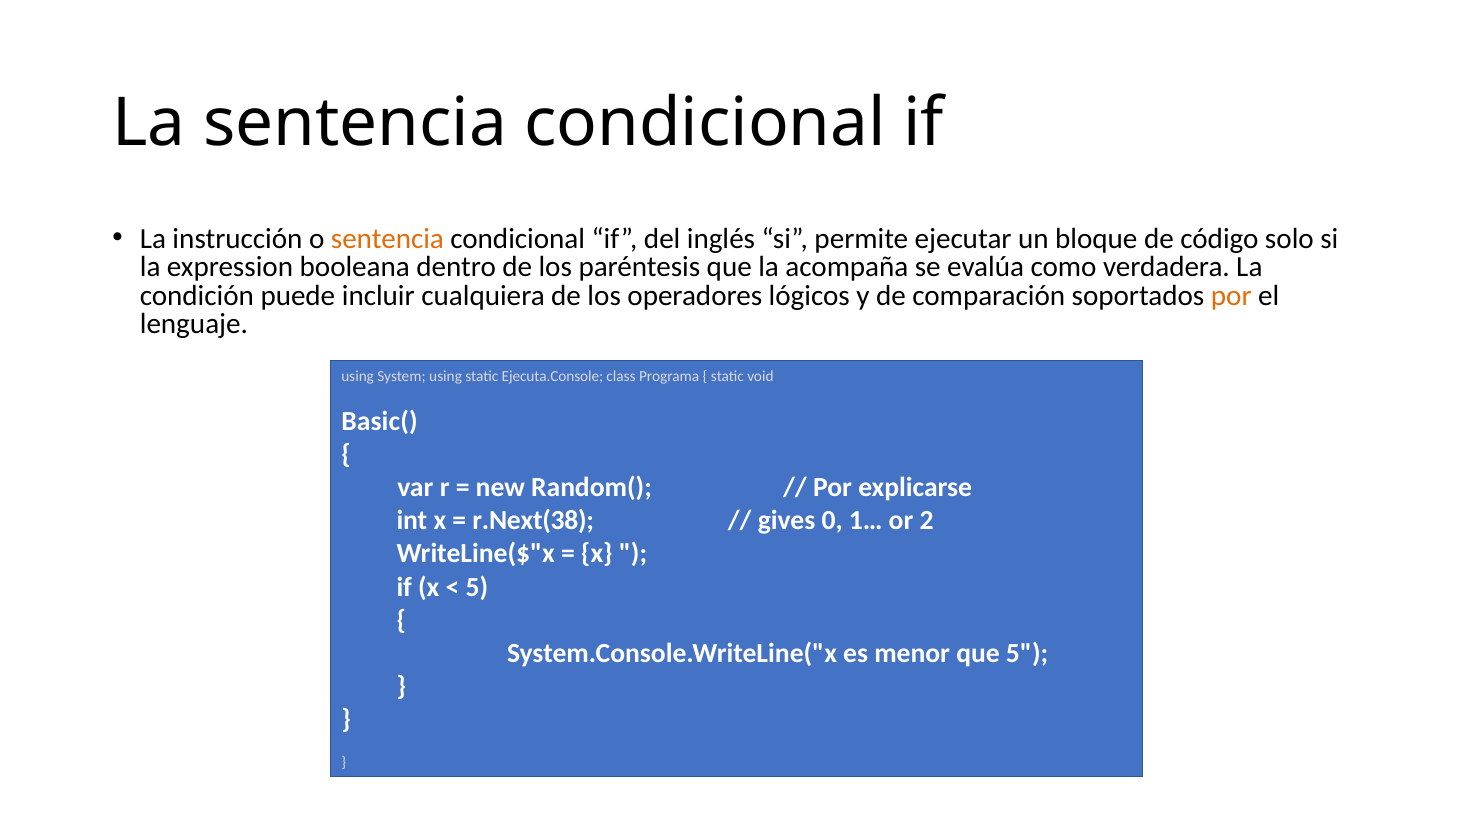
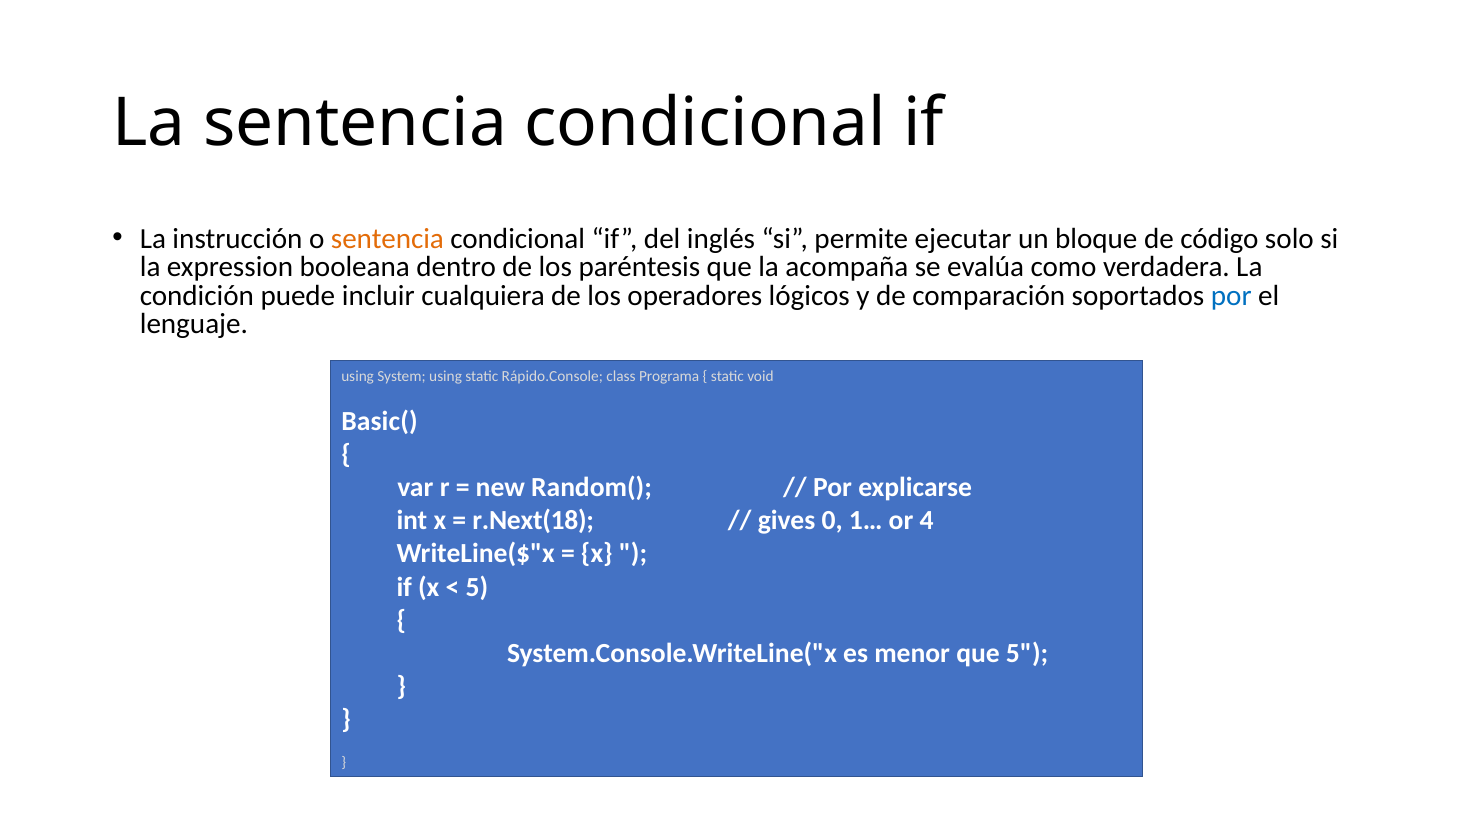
por colour: orange -> blue (1231, 296)
Ejecuta.Console: Ejecuta.Console -> Rápido.Console (552, 377)
r.Next(38: r.Next(38 -> r.Next(18 (533, 521)
2: 2 -> 4 (927, 521)
